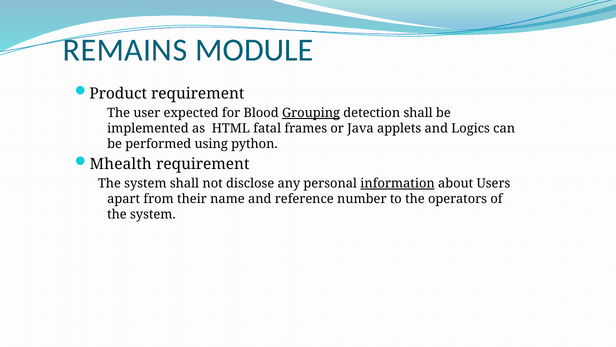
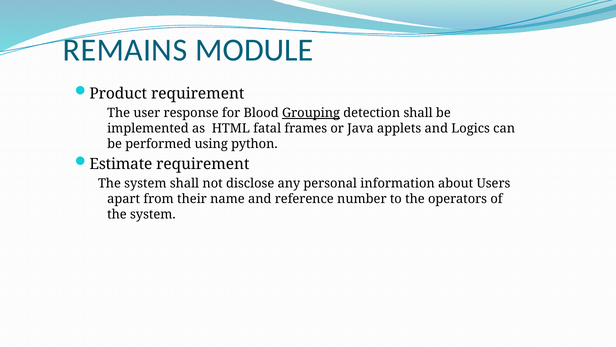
expected: expected -> response (191, 113)
Mhealth: Mhealth -> Estimate (121, 164)
information underline: present -> none (398, 183)
